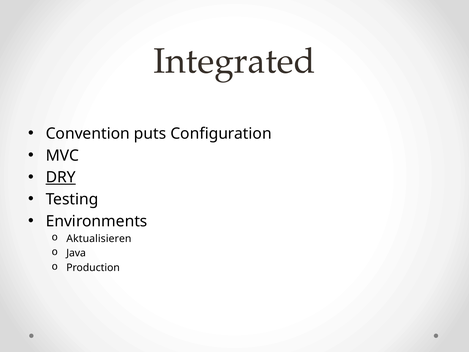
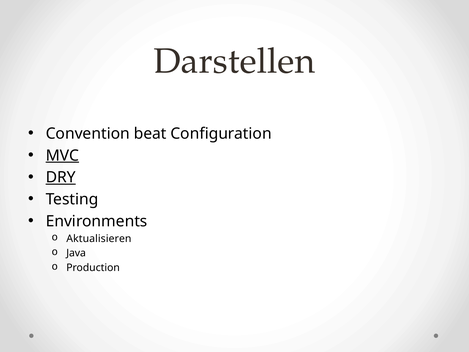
Integrated: Integrated -> Darstellen (234, 61)
puts: puts -> beat (150, 134)
MVC underline: none -> present (62, 155)
